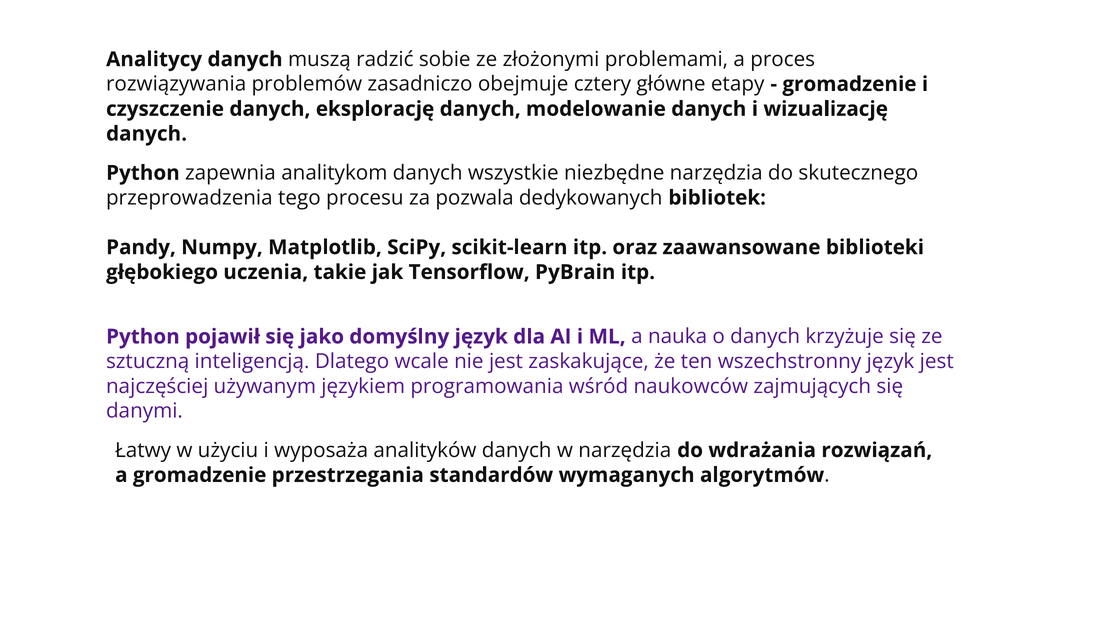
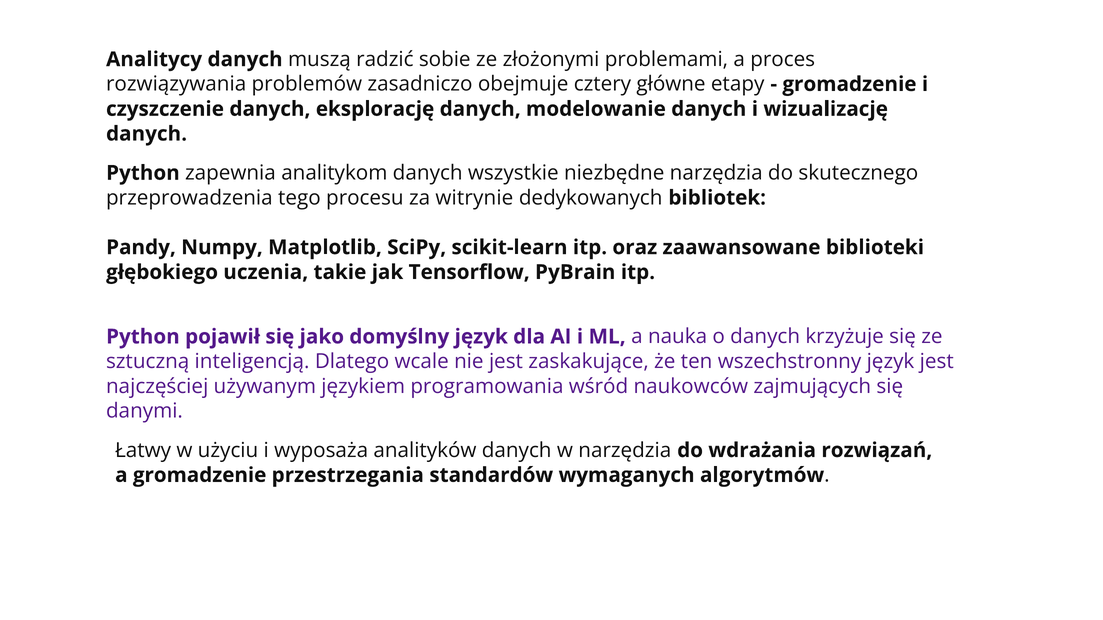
pozwala: pozwala -> witrynie (474, 198)
